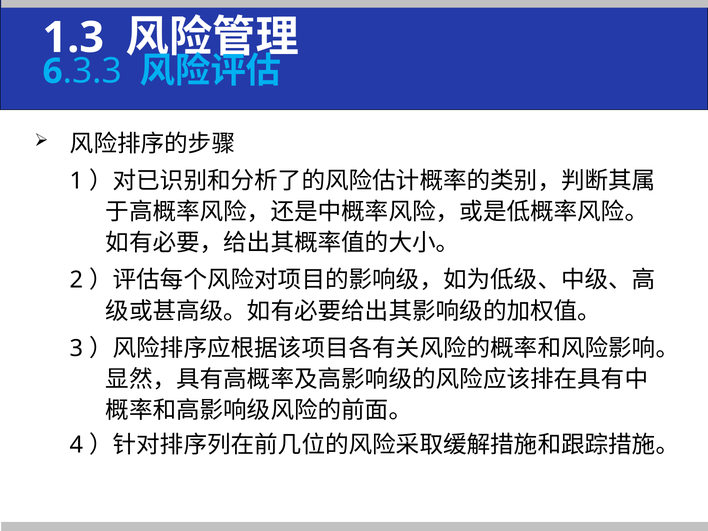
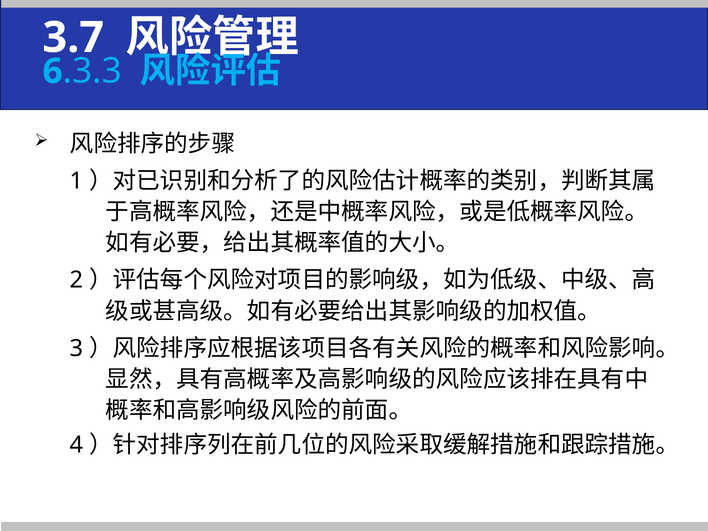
1.3: 1.3 -> 3.7 (73, 38)
